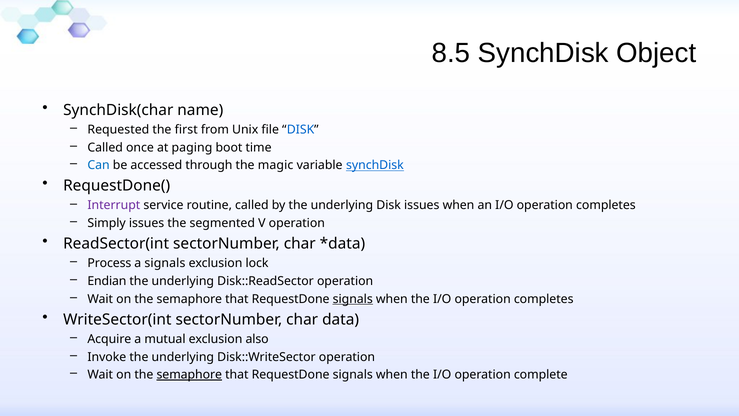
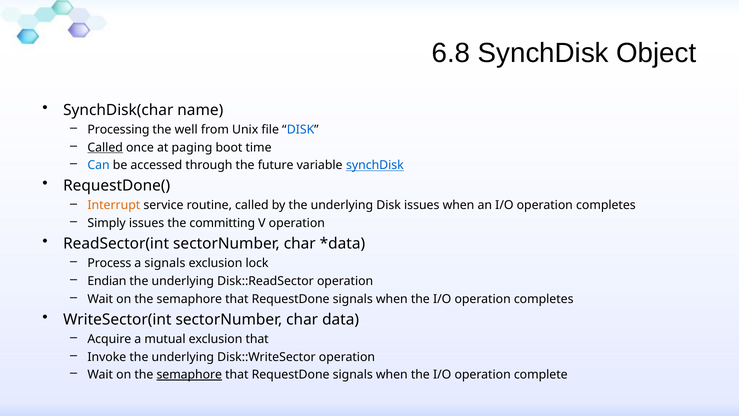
8.5: 8.5 -> 6.8 (451, 53)
Requested: Requested -> Processing (118, 130)
first: first -> well (186, 130)
Called underline: none -> present (105, 147)
magic: magic -> future (276, 165)
Interrupt colour: purple -> orange (114, 205)
segmented: segmented -> committing (222, 223)
signals underline: present -> none (353, 299)
exclusion also: also -> that (257, 339)
